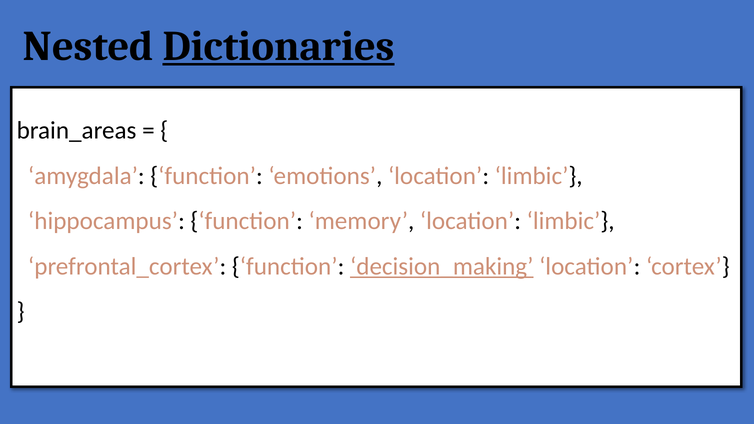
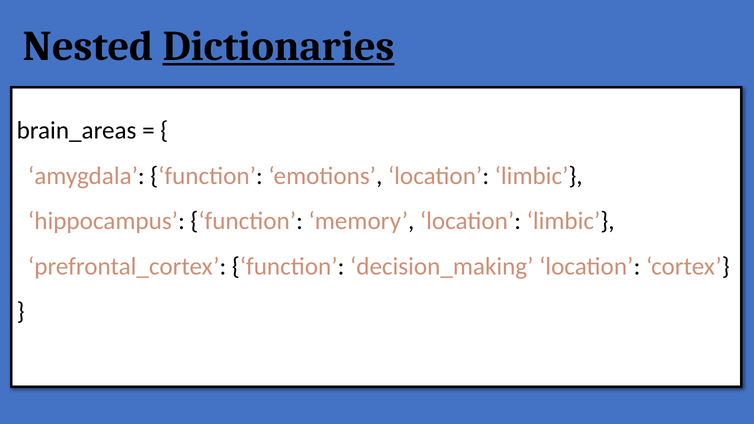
decision_making underline: present -> none (442, 266)
